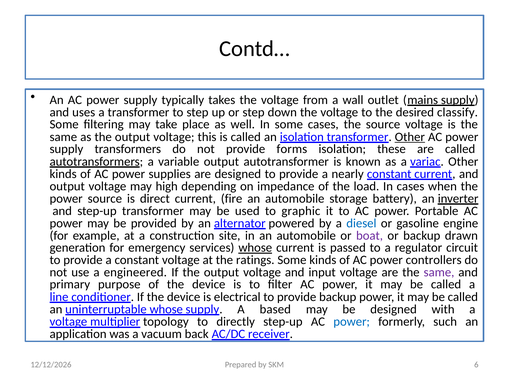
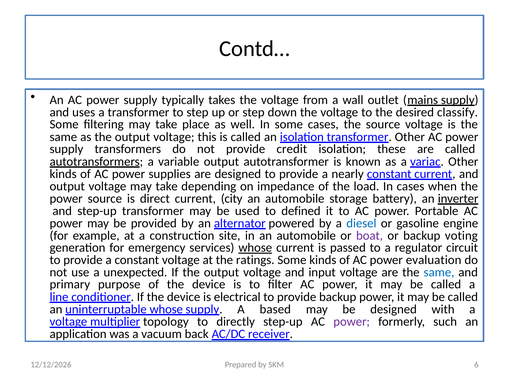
Other underline: present -> none (410, 137)
forms: forms -> credit (292, 149)
voltage may high: high -> take (167, 186)
fire: fire -> city (232, 198)
graphic: graphic -> defined (301, 211)
drawn: drawn -> voting (461, 235)
controllers: controllers -> evaluation (434, 260)
engineered: engineered -> unexpected (135, 272)
same colour: purple -> blue (439, 272)
power colour: blue -> purple (352, 321)
